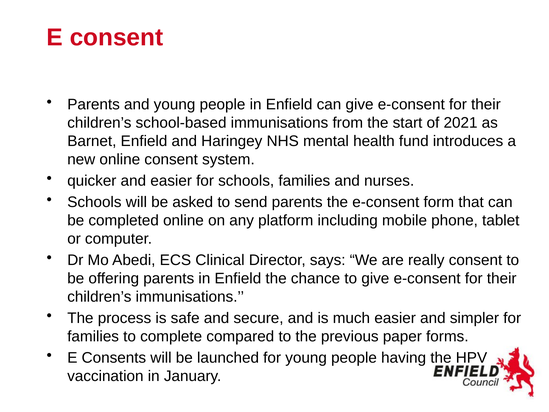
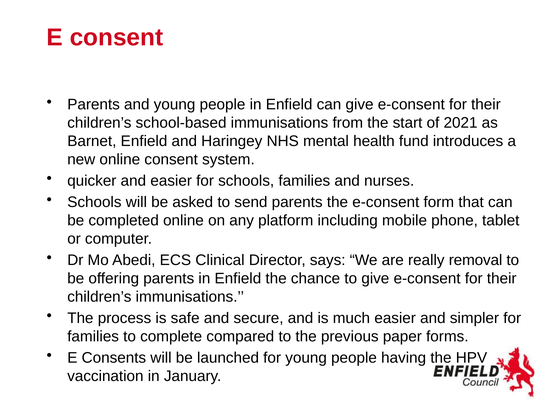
really consent: consent -> removal (476, 260)
